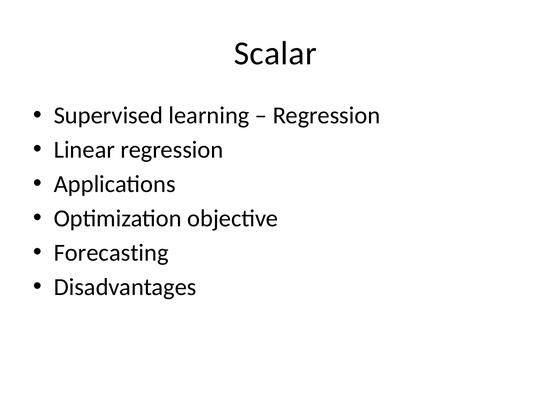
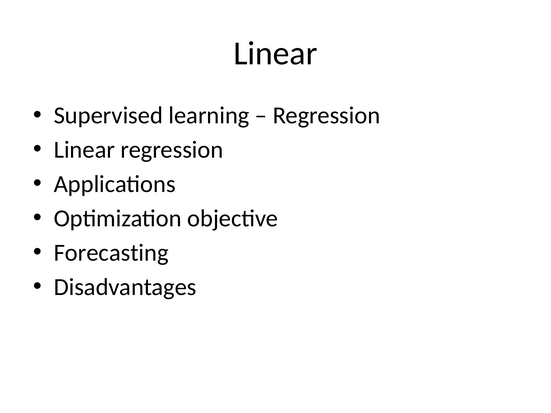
Scalar: Scalar -> Linear (275, 53)
